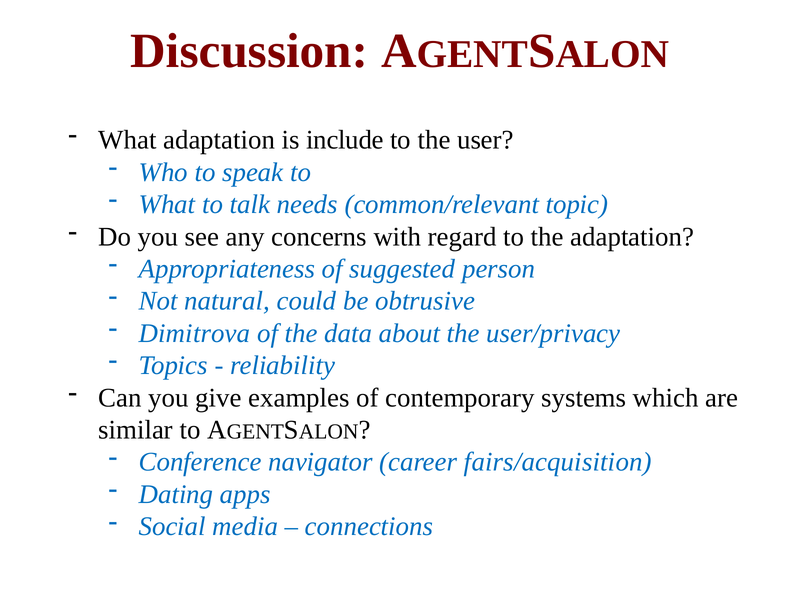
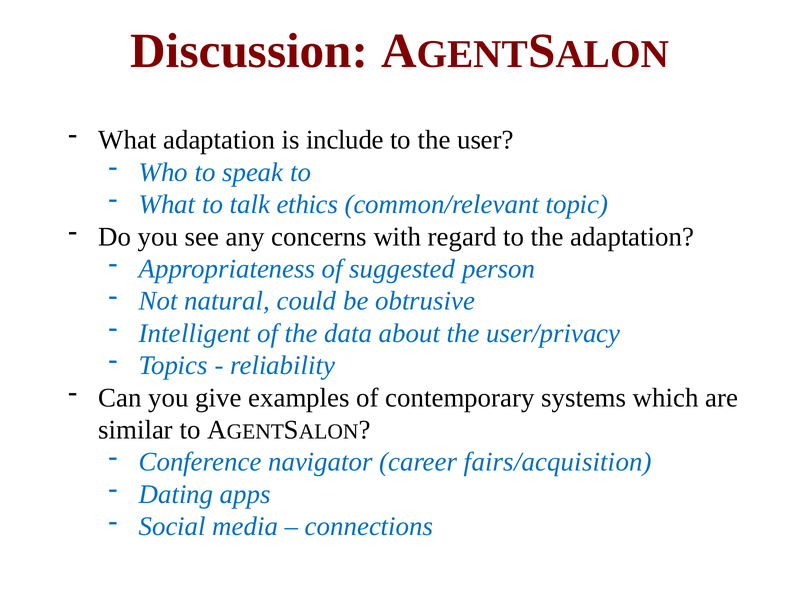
needs: needs -> ethics (307, 205)
Dimitrova: Dimitrova -> Intelligent (195, 334)
